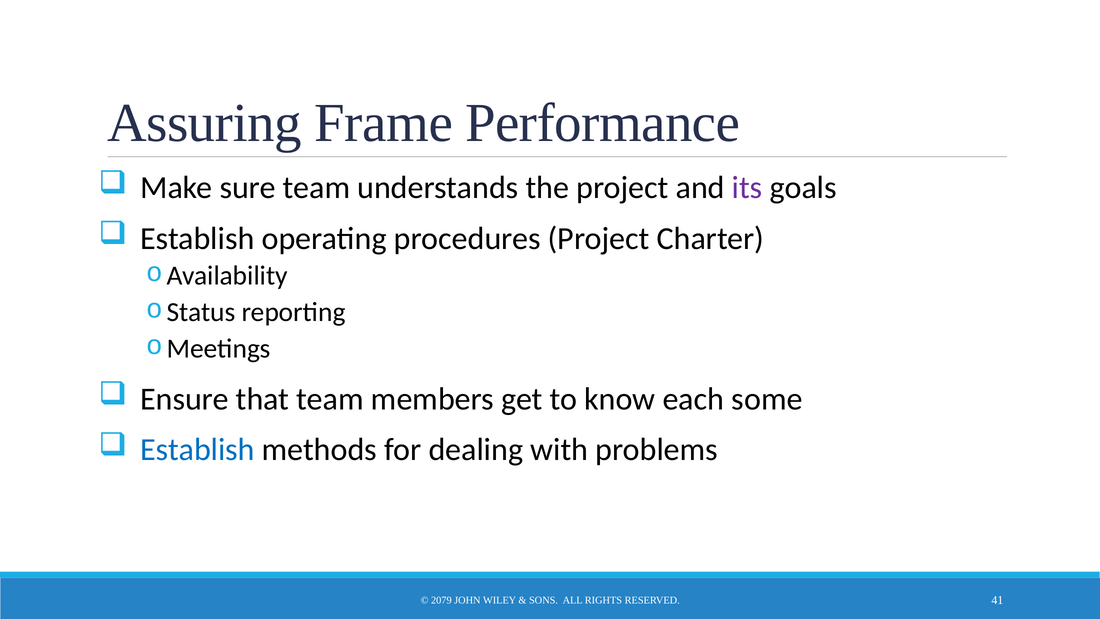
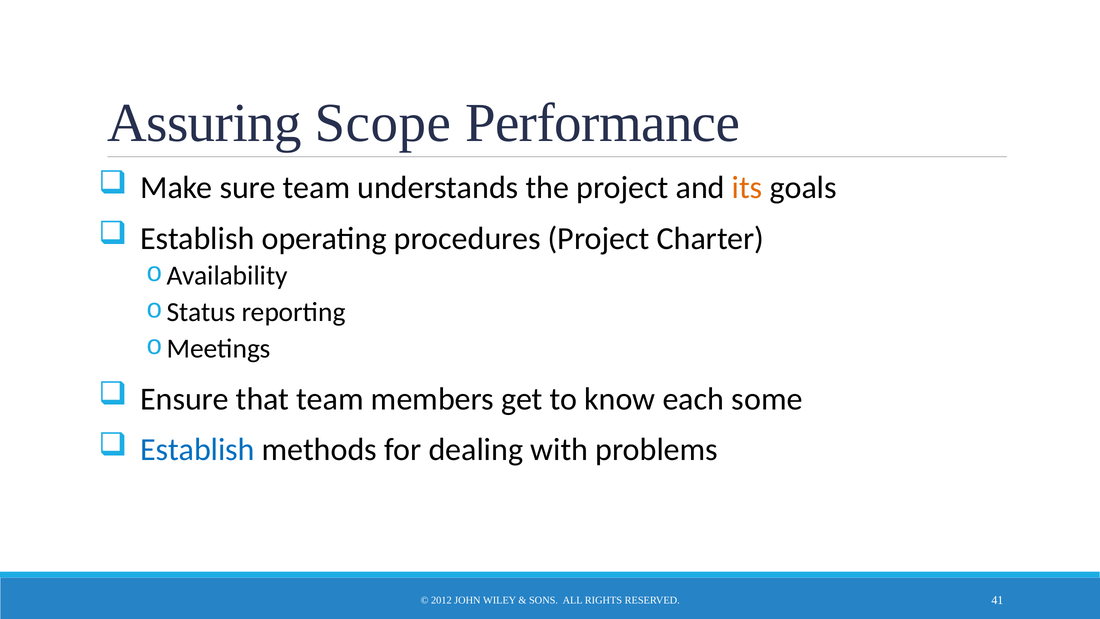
Frame: Frame -> Scope (383, 123)
its colour: purple -> orange (747, 188)
2079: 2079 -> 2012 (441, 600)
